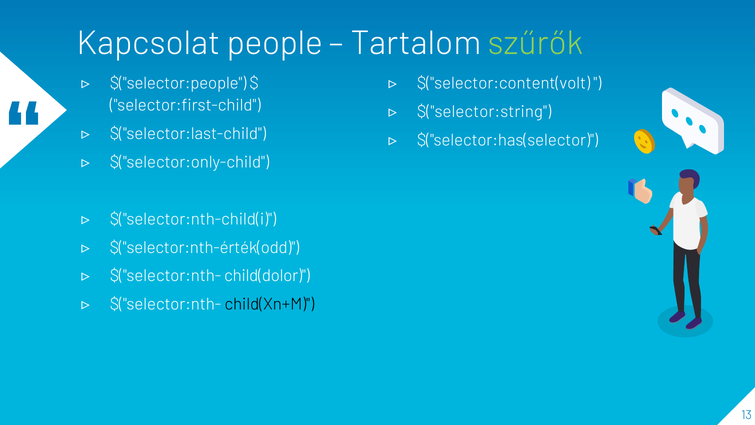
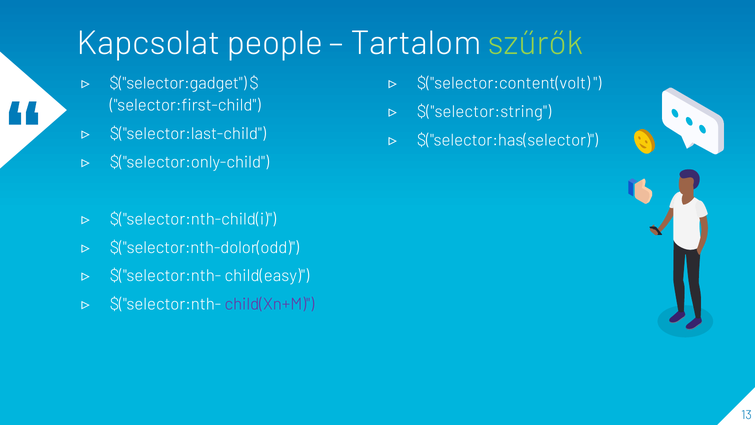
$("selector:people: $("selector:people -> $("selector:gadget (178, 83)
$("selector:nth-érték(odd: $("selector:nth-érték(odd -> $("selector:nth-dolor(odd (204, 247)
child(dolor: child(dolor -> child(easy (267, 276)
child(Xn+M colour: black -> purple (269, 304)
